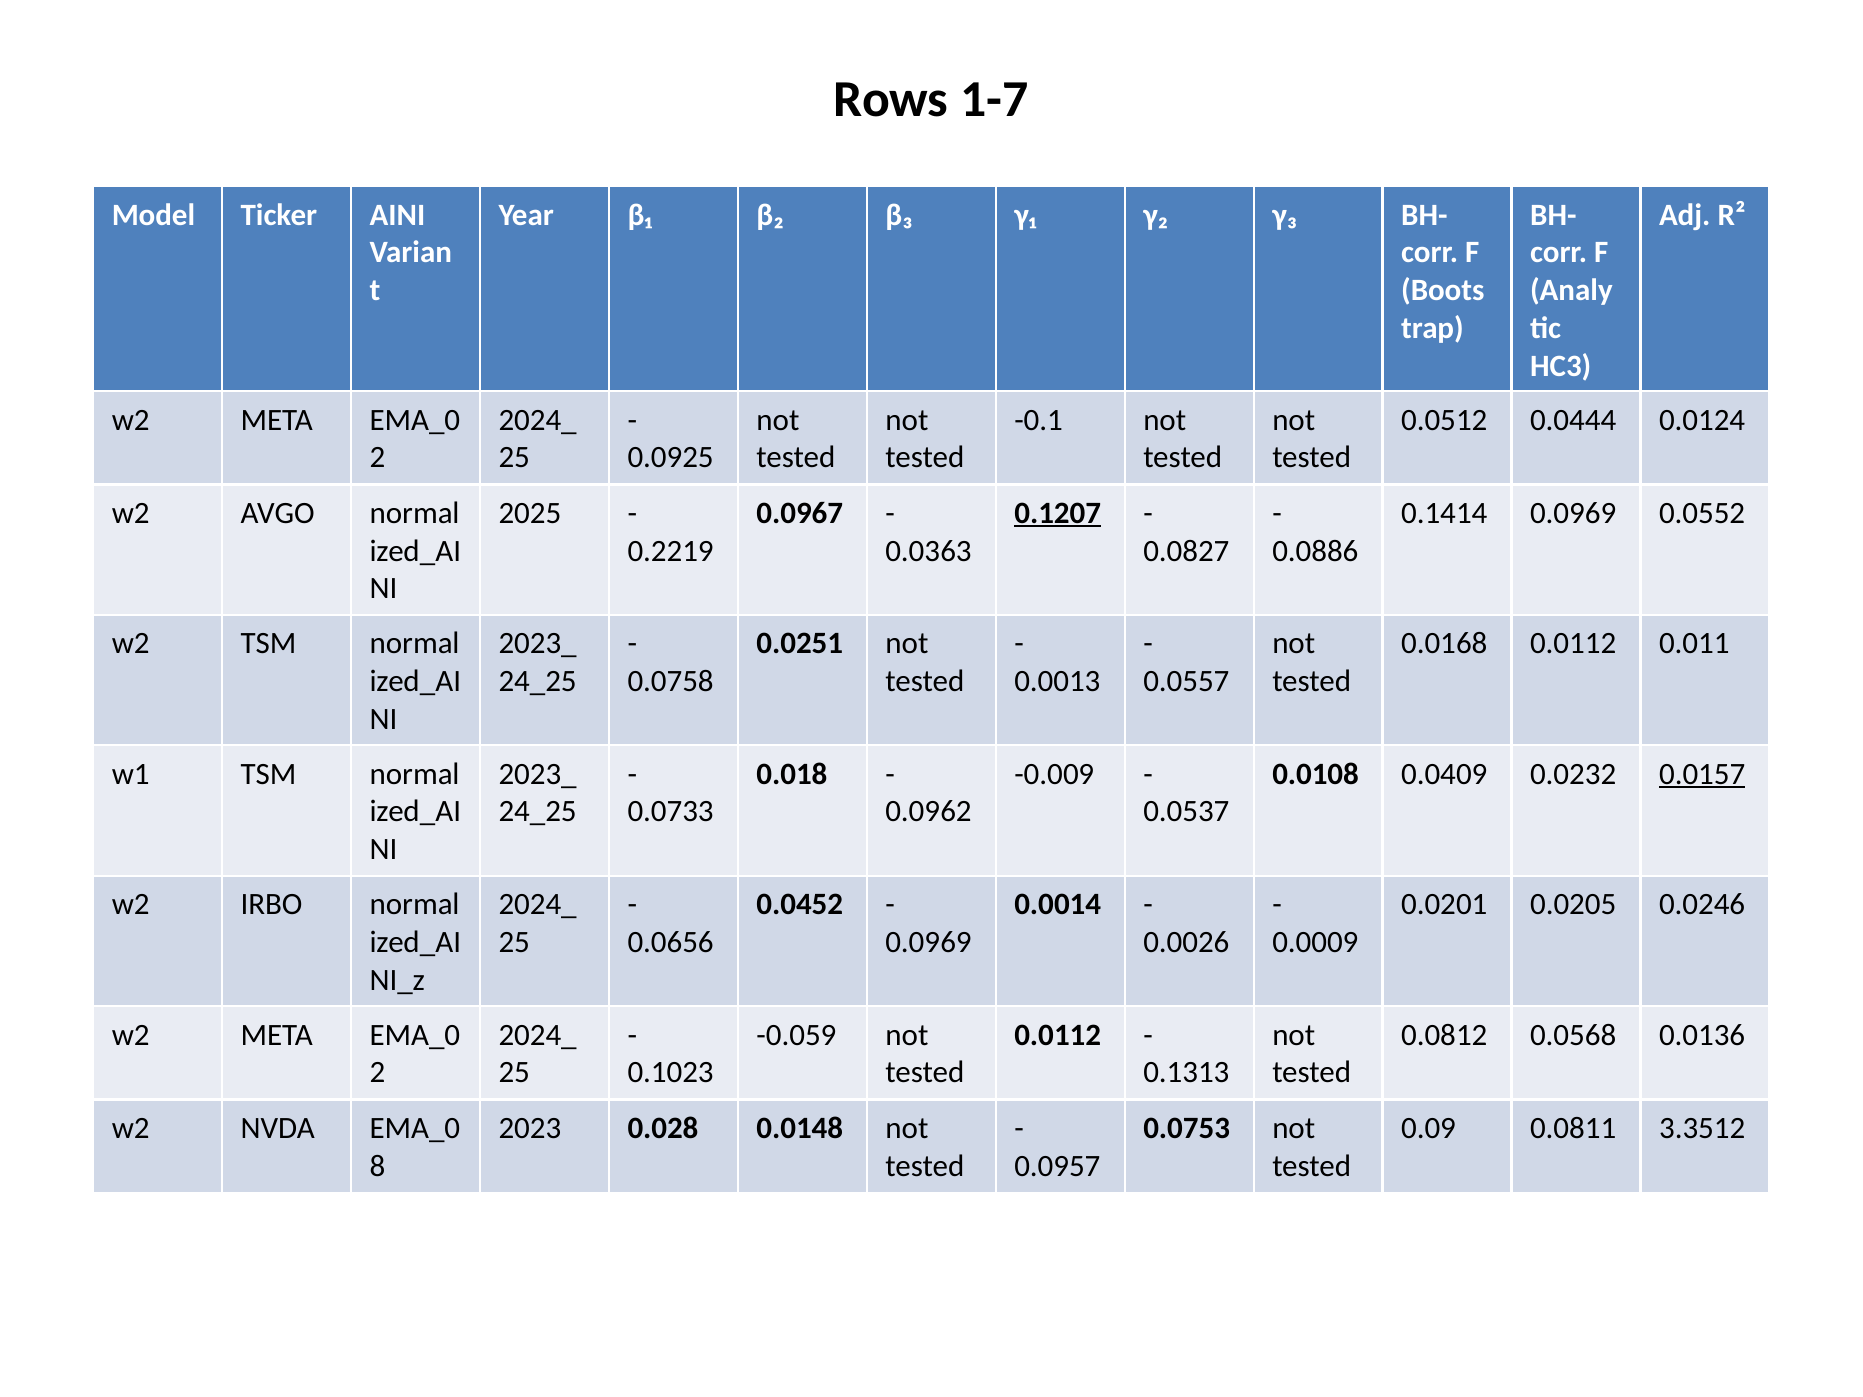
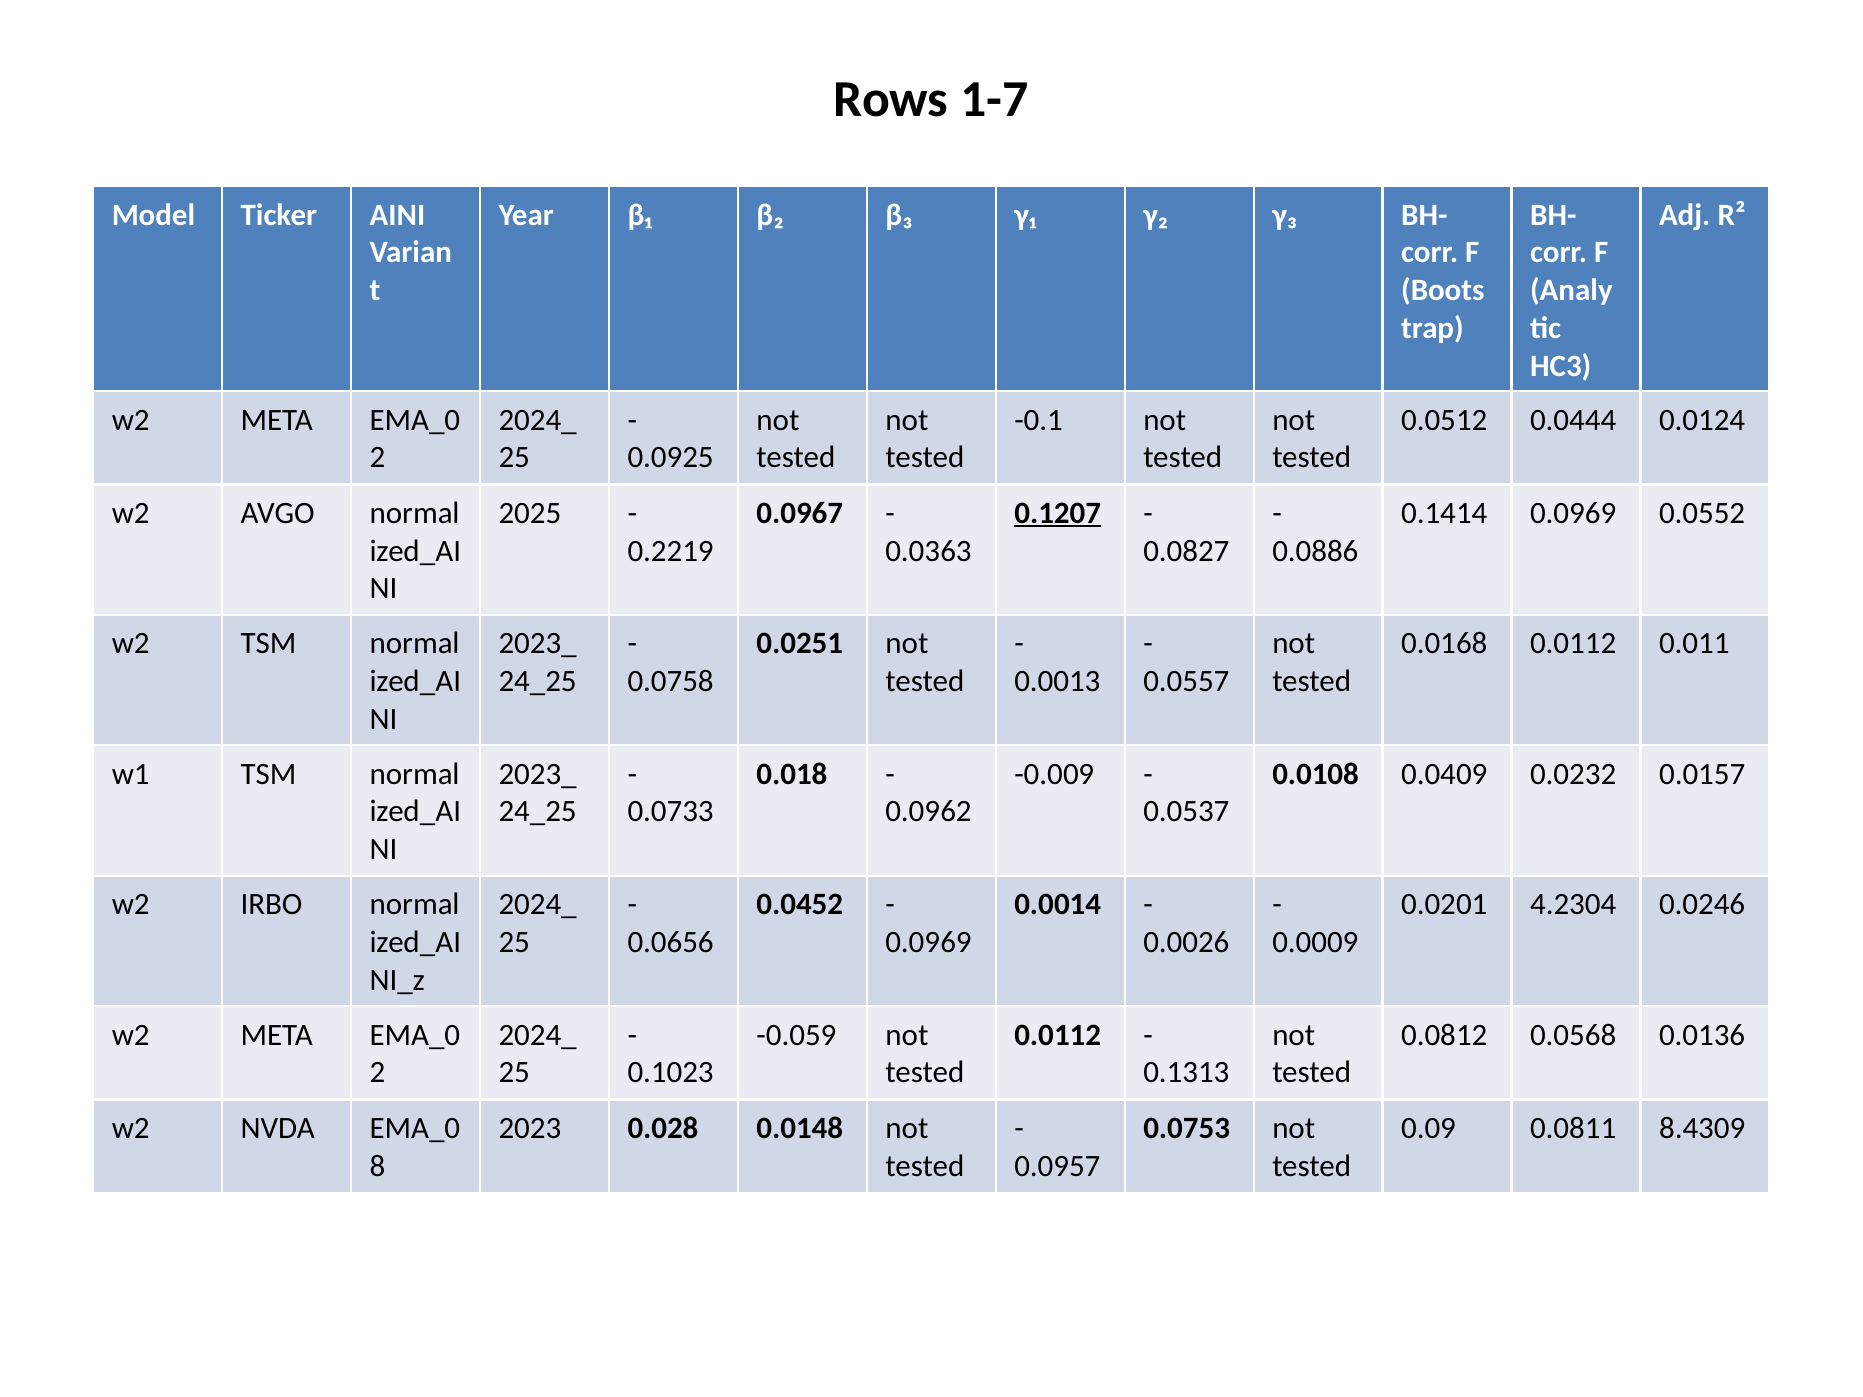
0.0157 underline: present -> none (1702, 774)
0.0205: 0.0205 -> 4.2304 (1573, 905)
3.3512: 3.3512 -> 8.4309 (1702, 1128)
